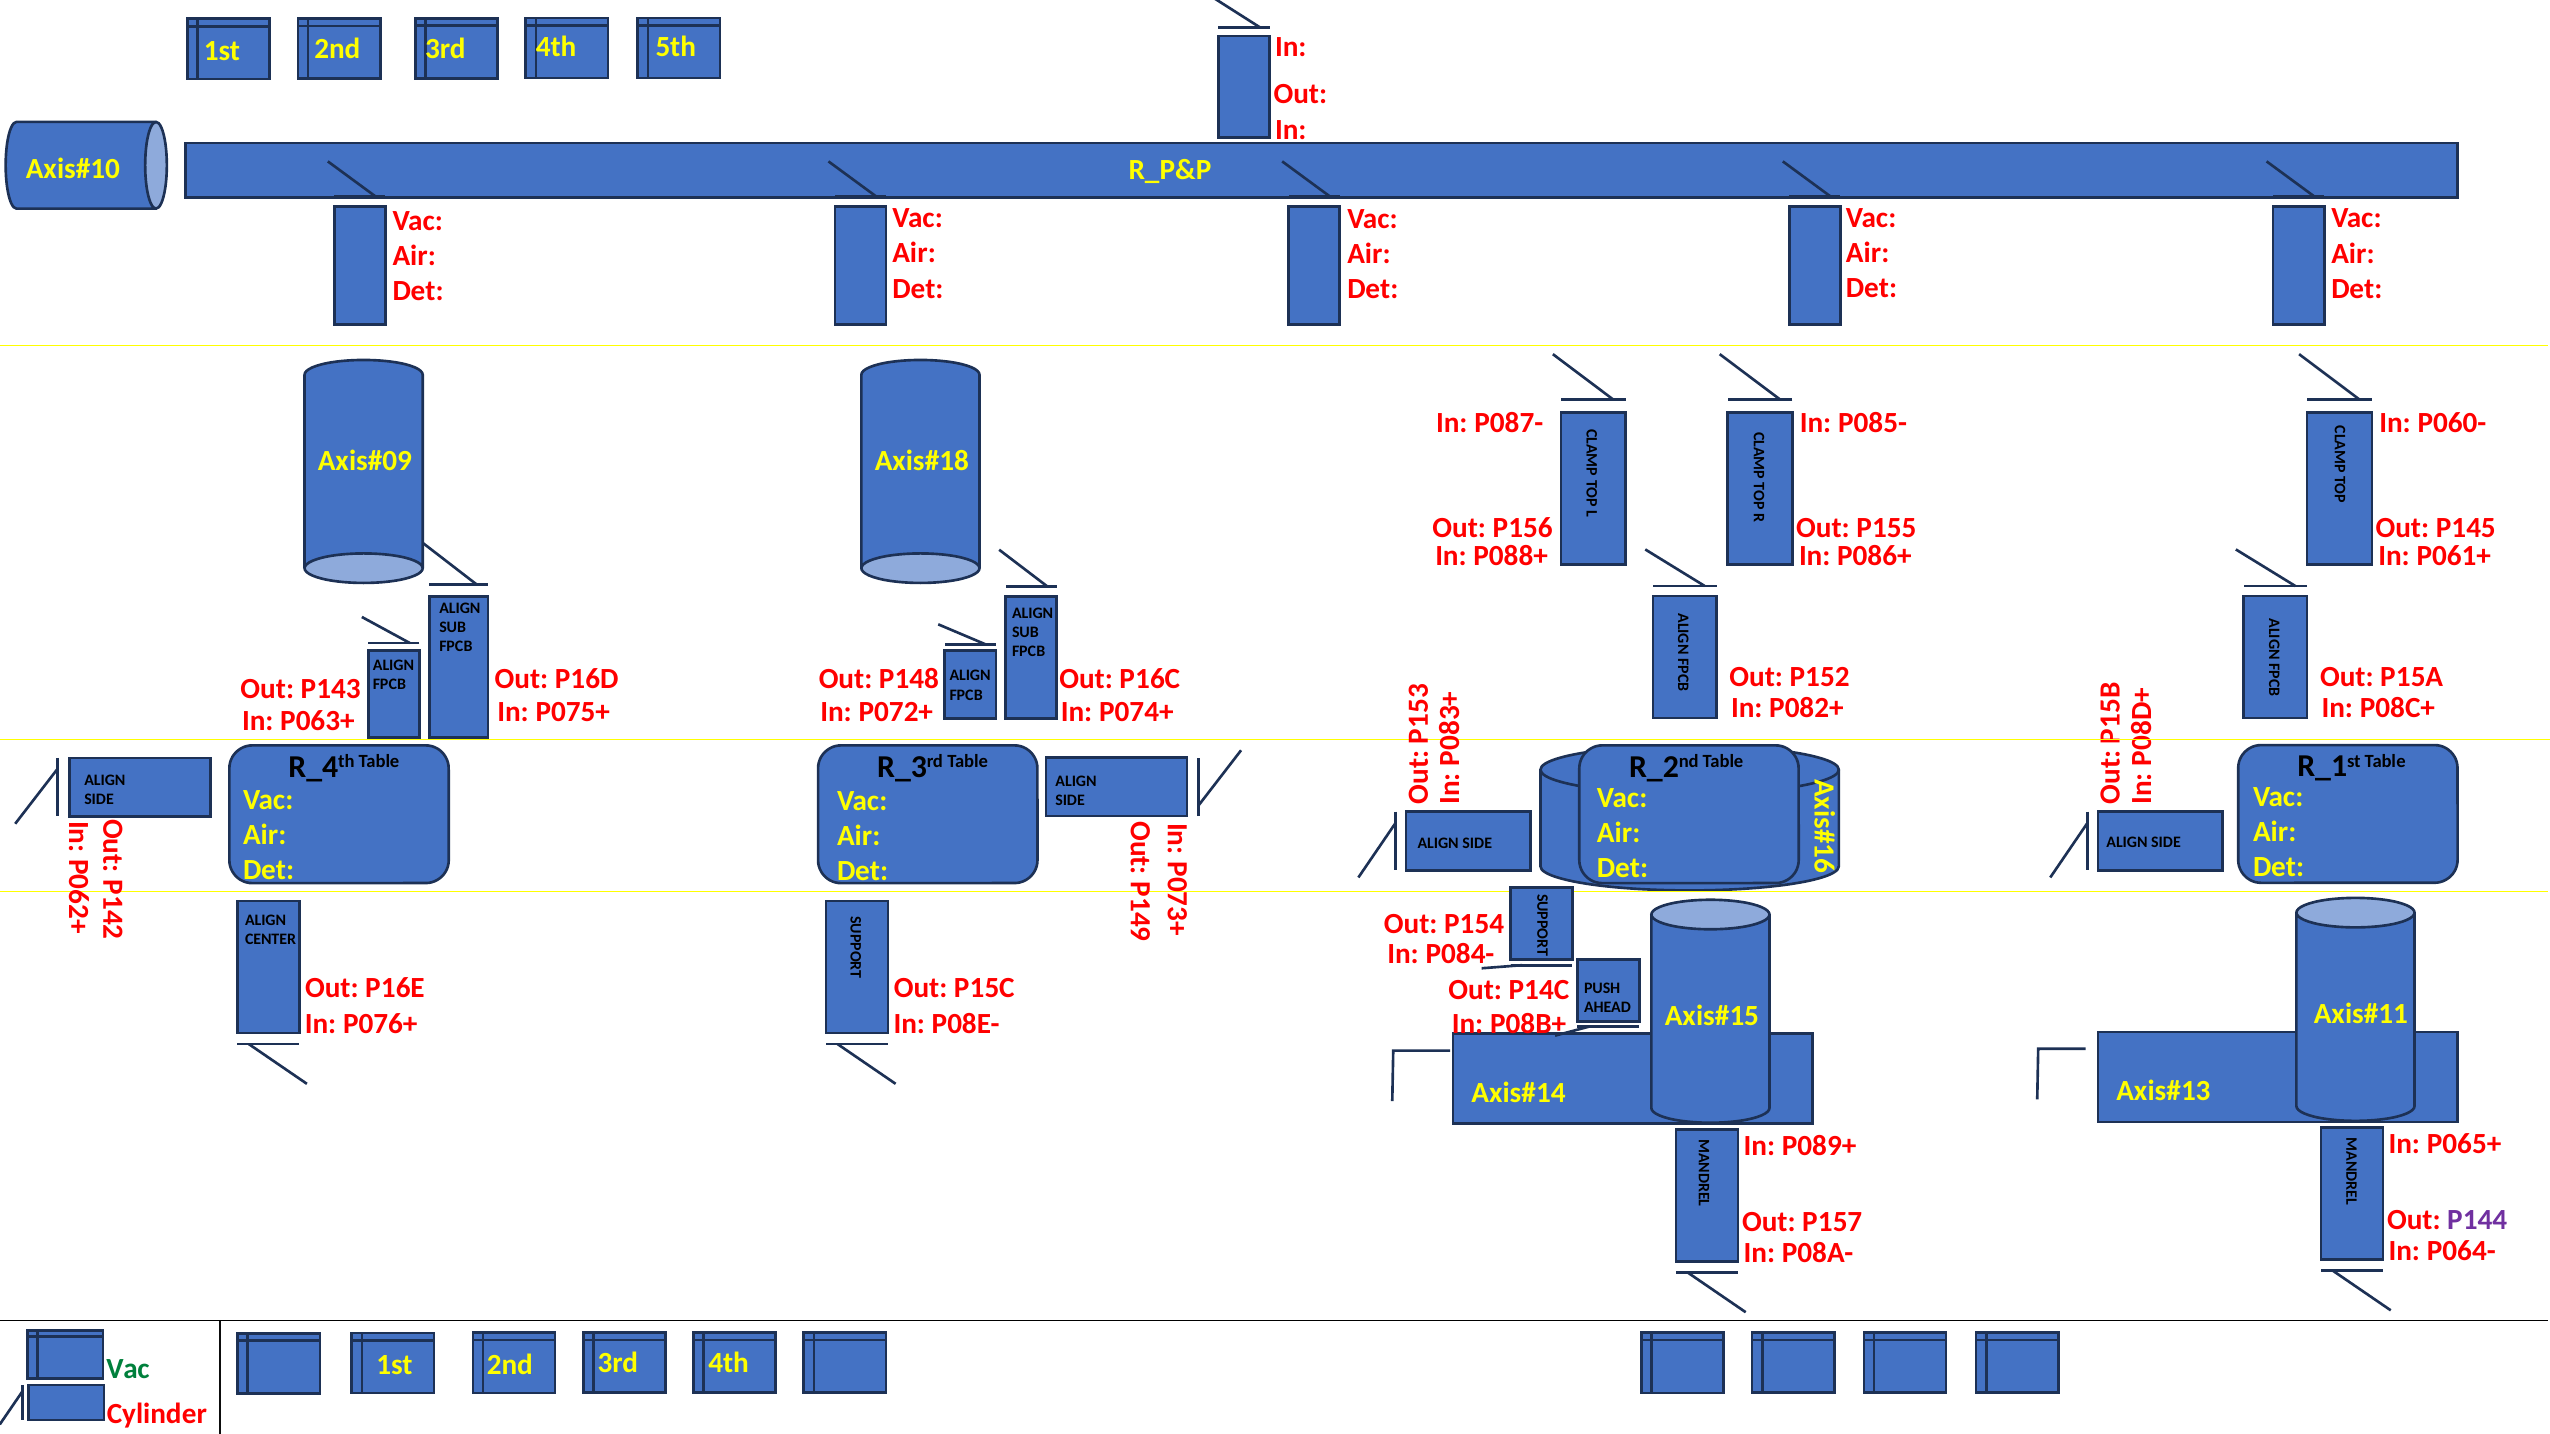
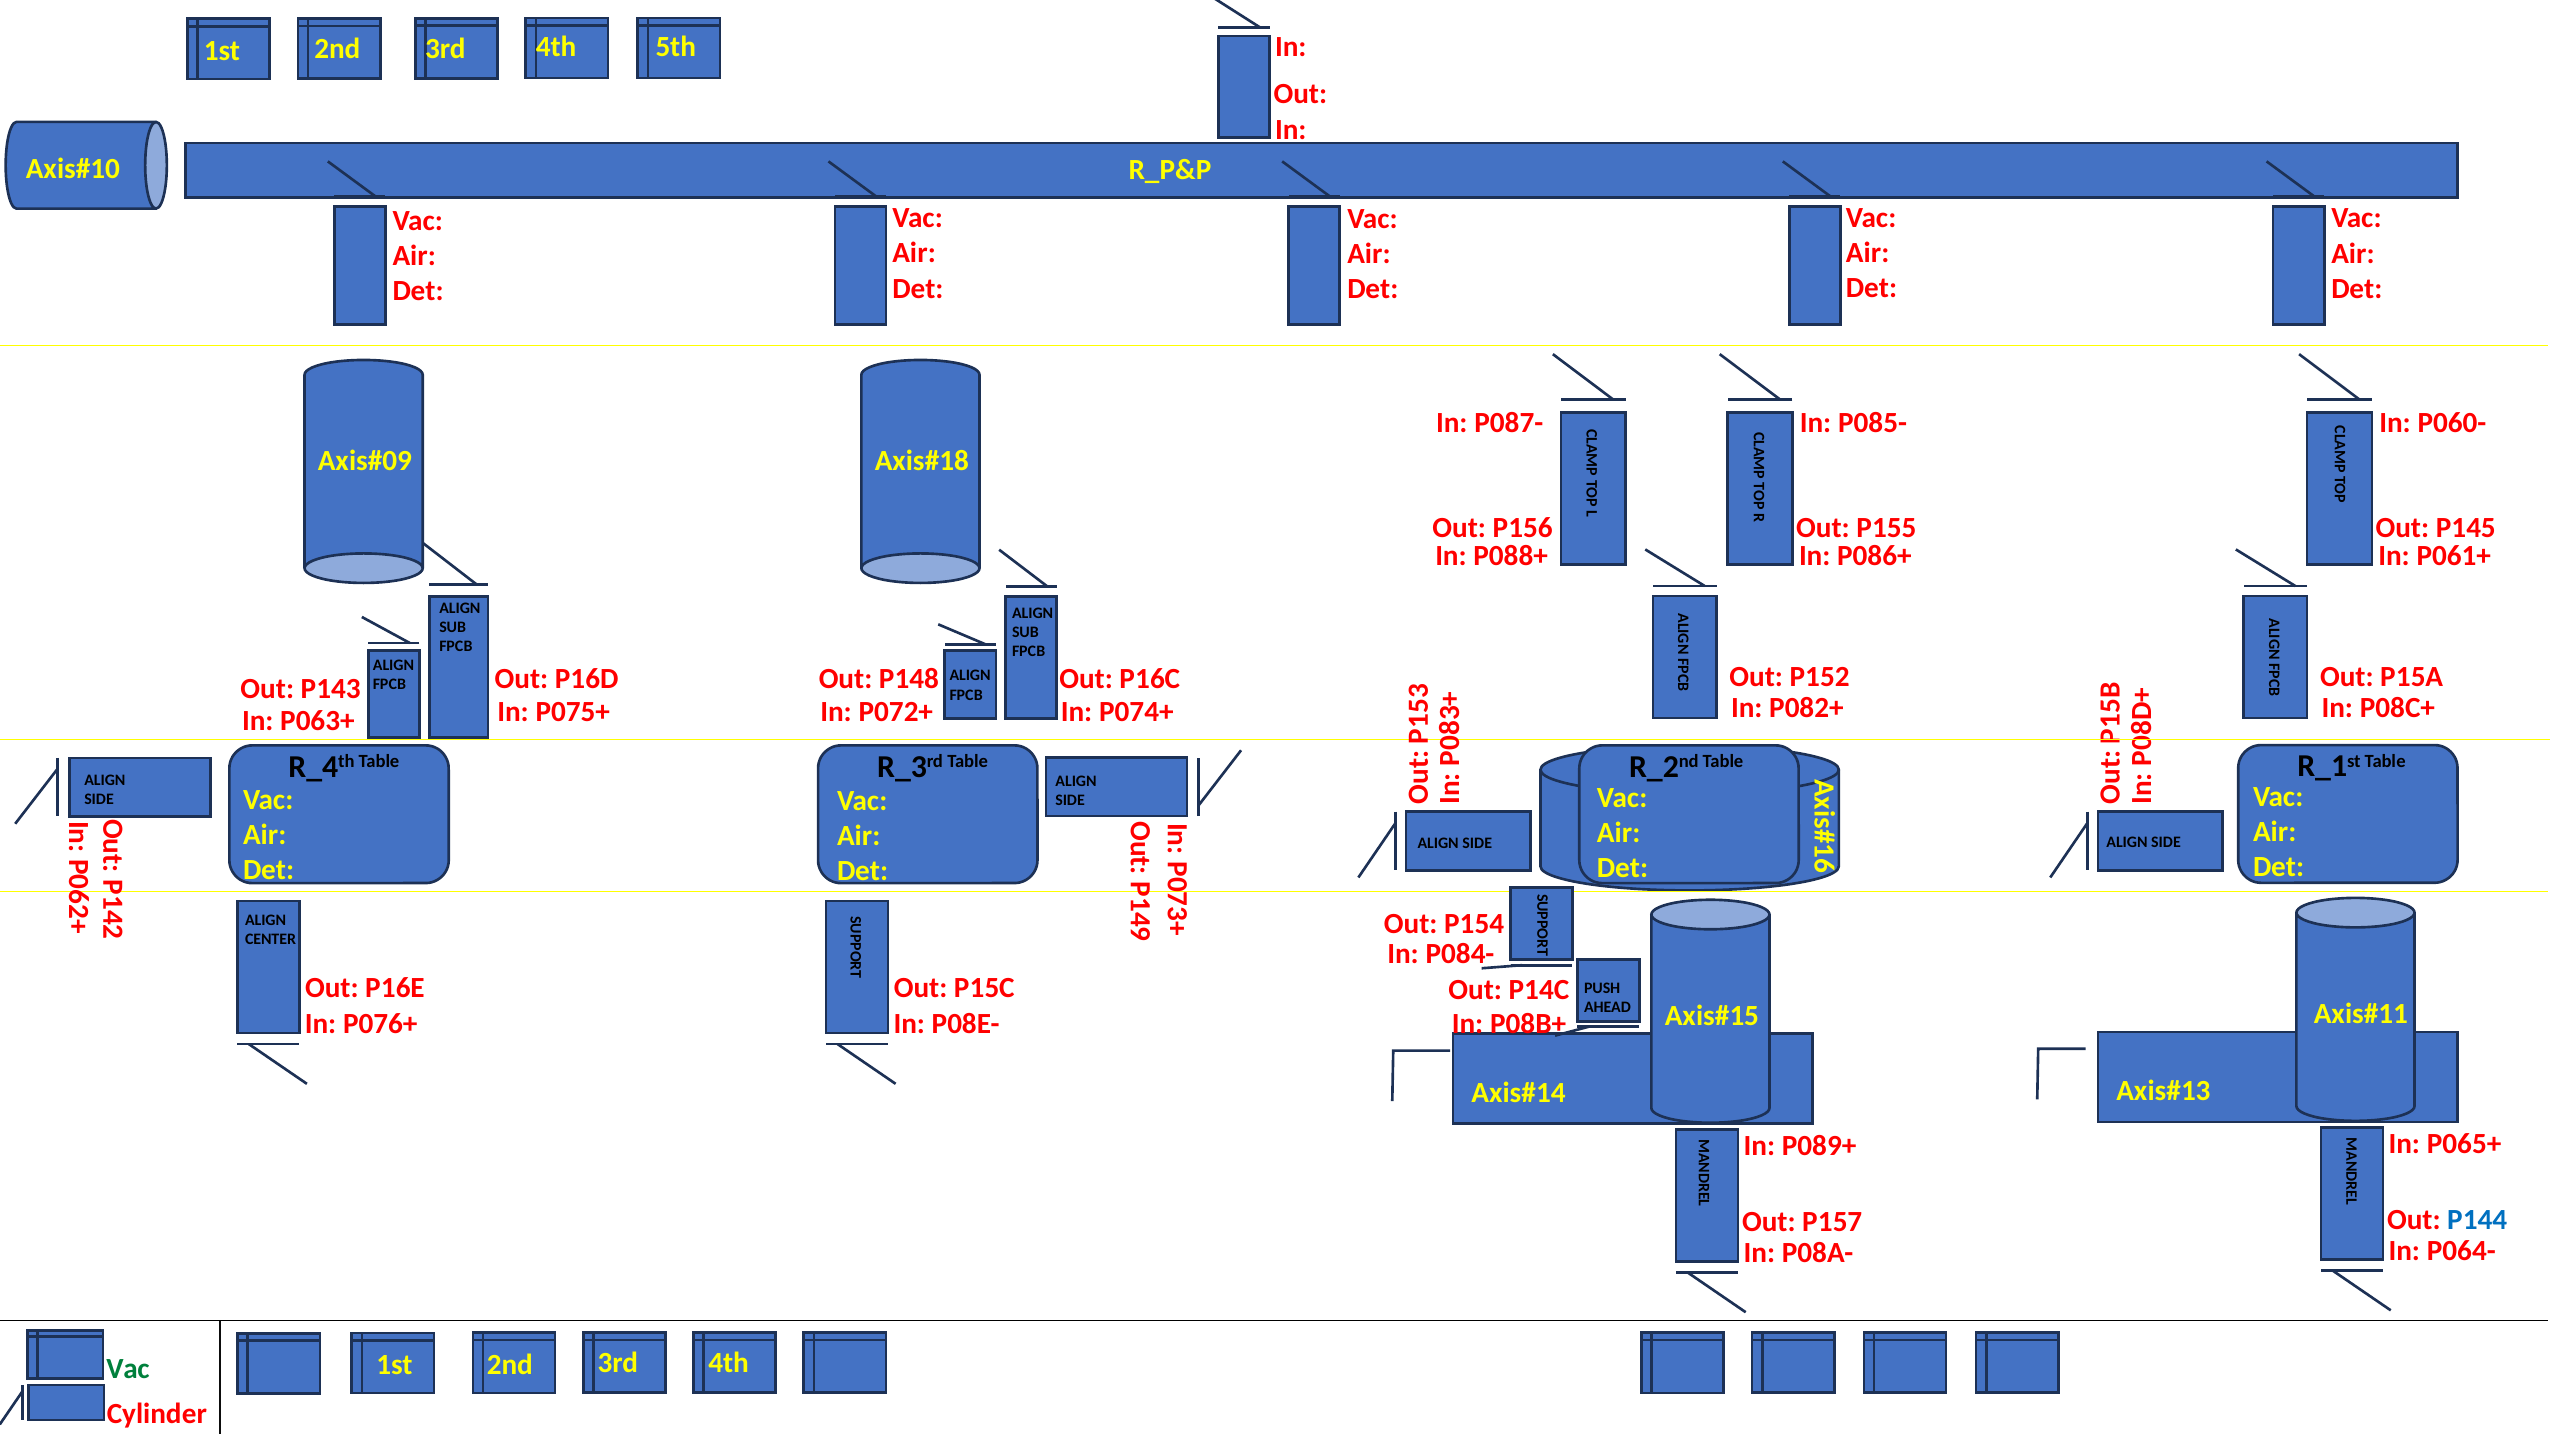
P144 colour: purple -> blue (2477, 1221)
